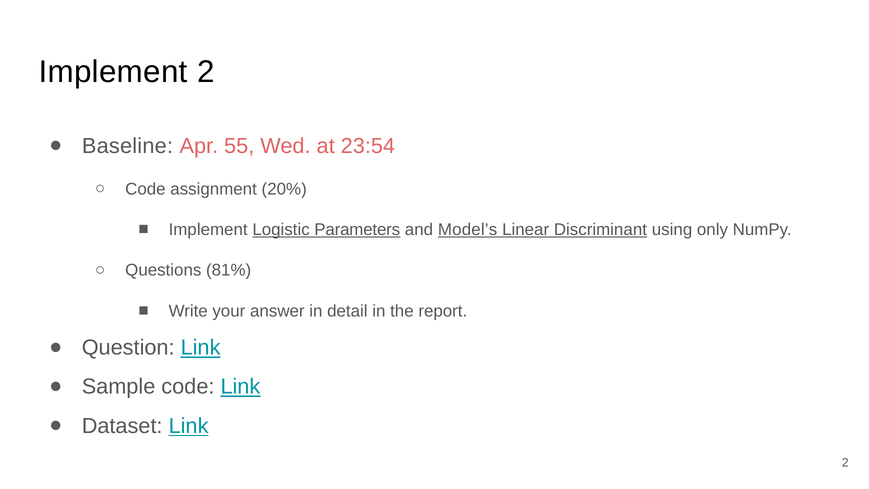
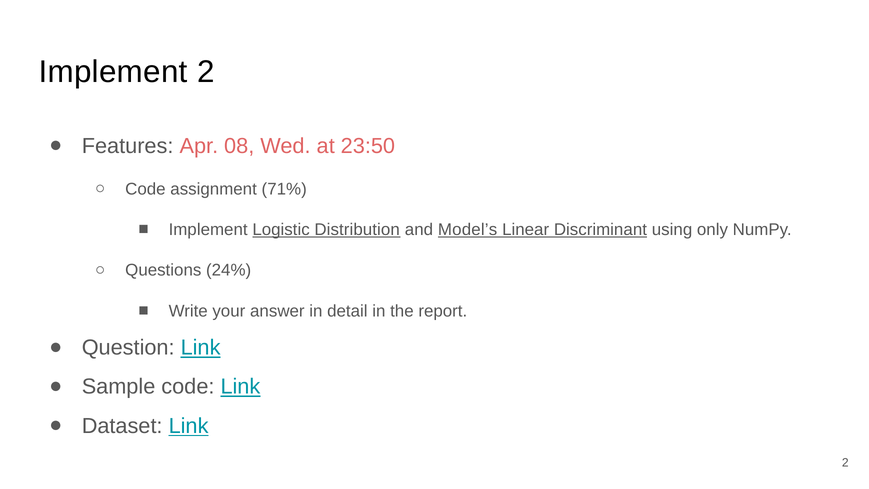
Baseline: Baseline -> Features (128, 146)
55: 55 -> 08 (239, 146)
23:54: 23:54 -> 23:50 (368, 146)
20%: 20% -> 71% (284, 189)
Parameters: Parameters -> Distribution (357, 230)
81%: 81% -> 24% (229, 270)
